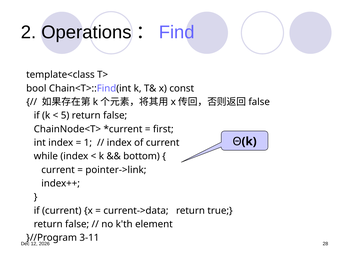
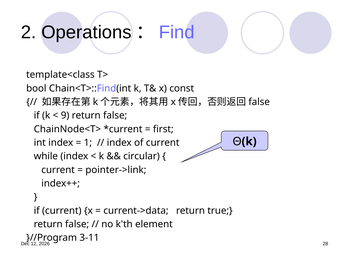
5: 5 -> 9 (65, 115)
bottom: bottom -> circular (142, 156)
